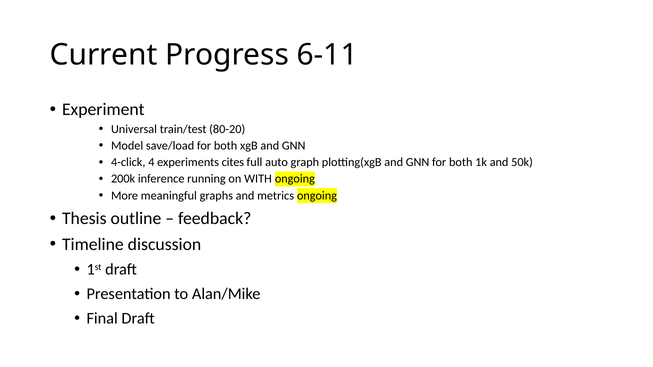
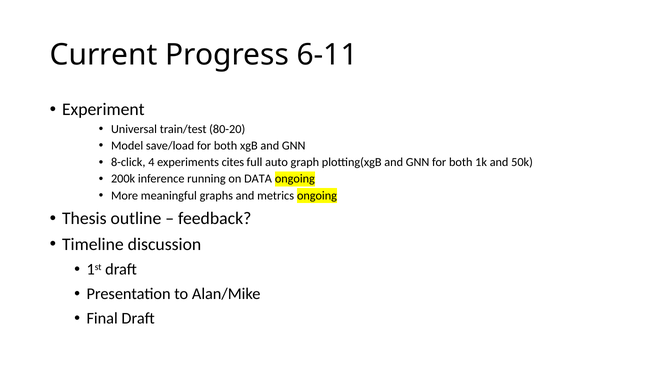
4-click: 4-click -> 8-click (128, 162)
WITH: WITH -> DATA (258, 179)
